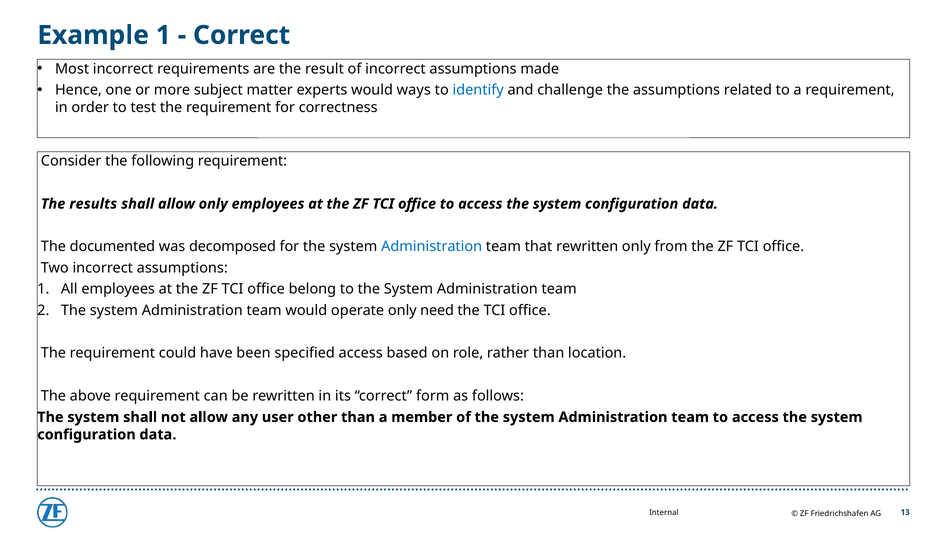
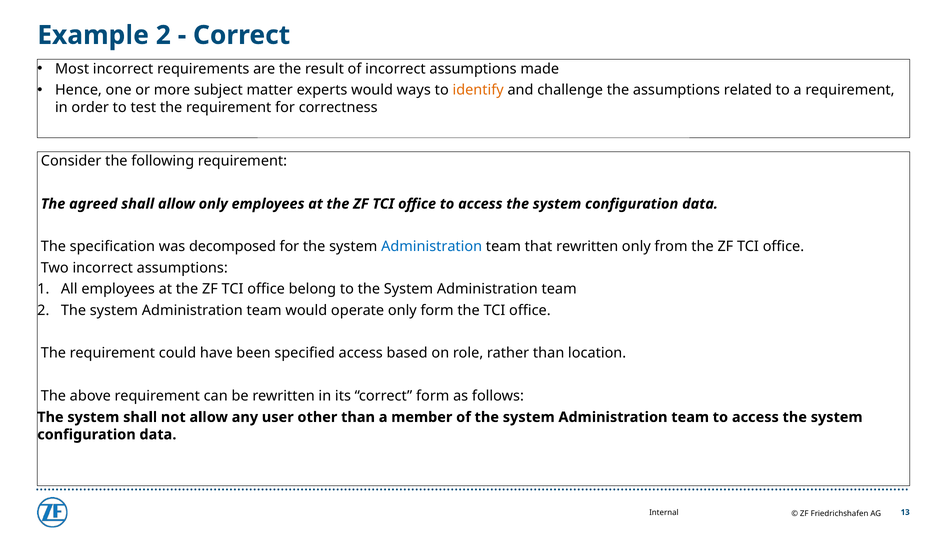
Example 1: 1 -> 2 (163, 35)
identify colour: blue -> orange (478, 90)
results: results -> agreed (93, 204)
documented: documented -> specification (112, 246)
only need: need -> form (437, 310)
